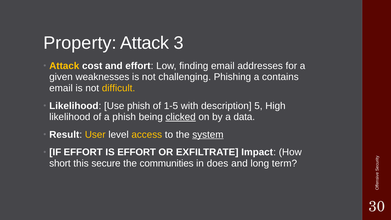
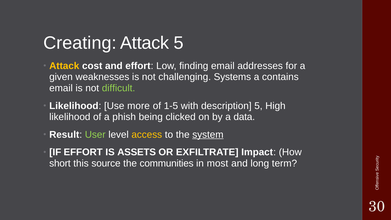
Property: Property -> Creating (80, 43)
Attack 3: 3 -> 5 (179, 43)
Phishing: Phishing -> Systems (232, 77)
difficult colour: yellow -> light green (119, 88)
Use phish: phish -> more (139, 106)
clicked underline: present -> none (181, 117)
User colour: yellow -> light green (95, 135)
IS EFFORT: EFFORT -> ASSETS (137, 152)
secure: secure -> source (106, 163)
does: does -> most (218, 163)
